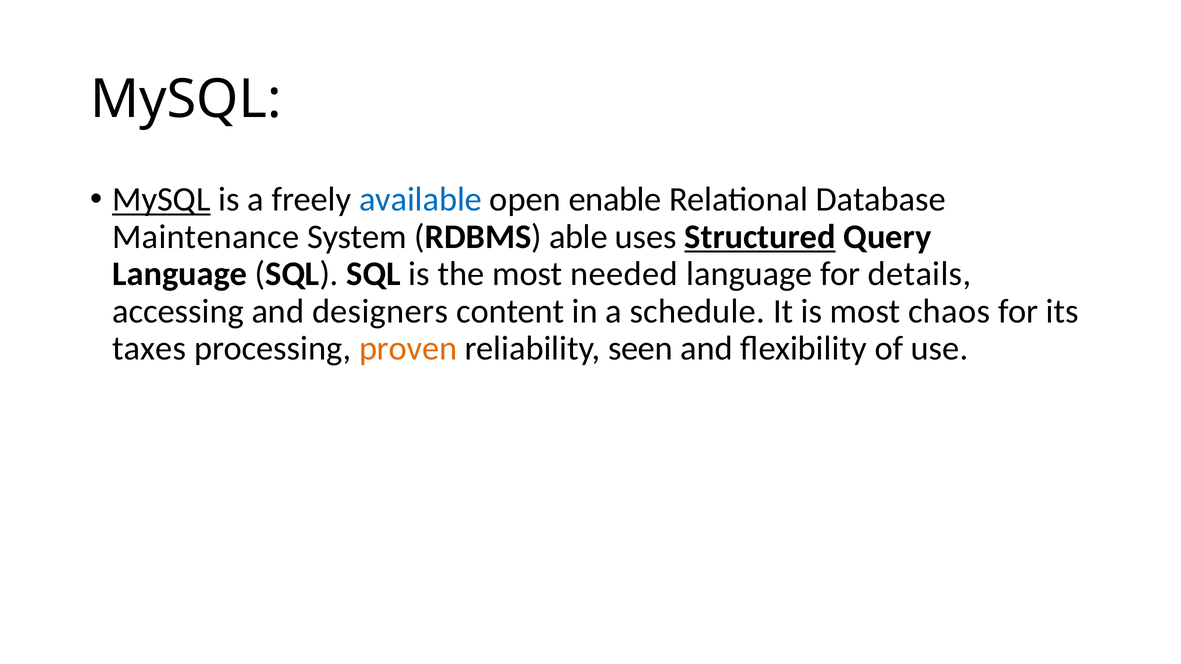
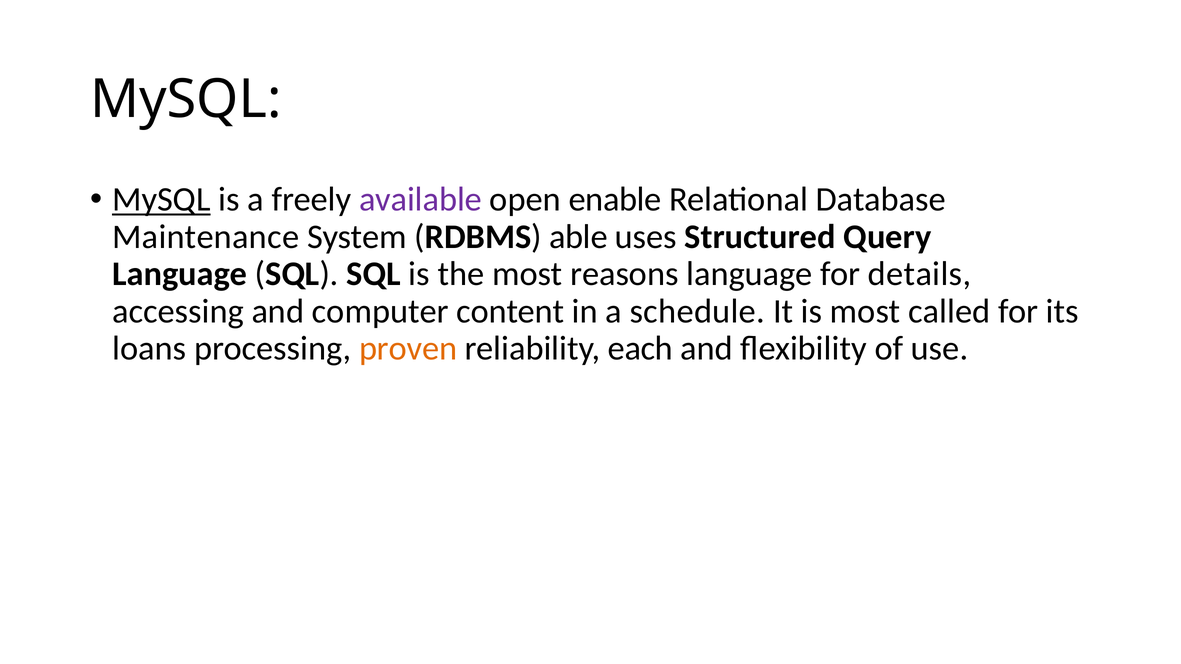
available colour: blue -> purple (420, 200)
Structured underline: present -> none (760, 237)
needed: needed -> reasons (624, 274)
designers: designers -> computer (380, 311)
chaos: chaos -> called (949, 311)
taxes: taxes -> loans (149, 349)
seen: seen -> each (640, 349)
